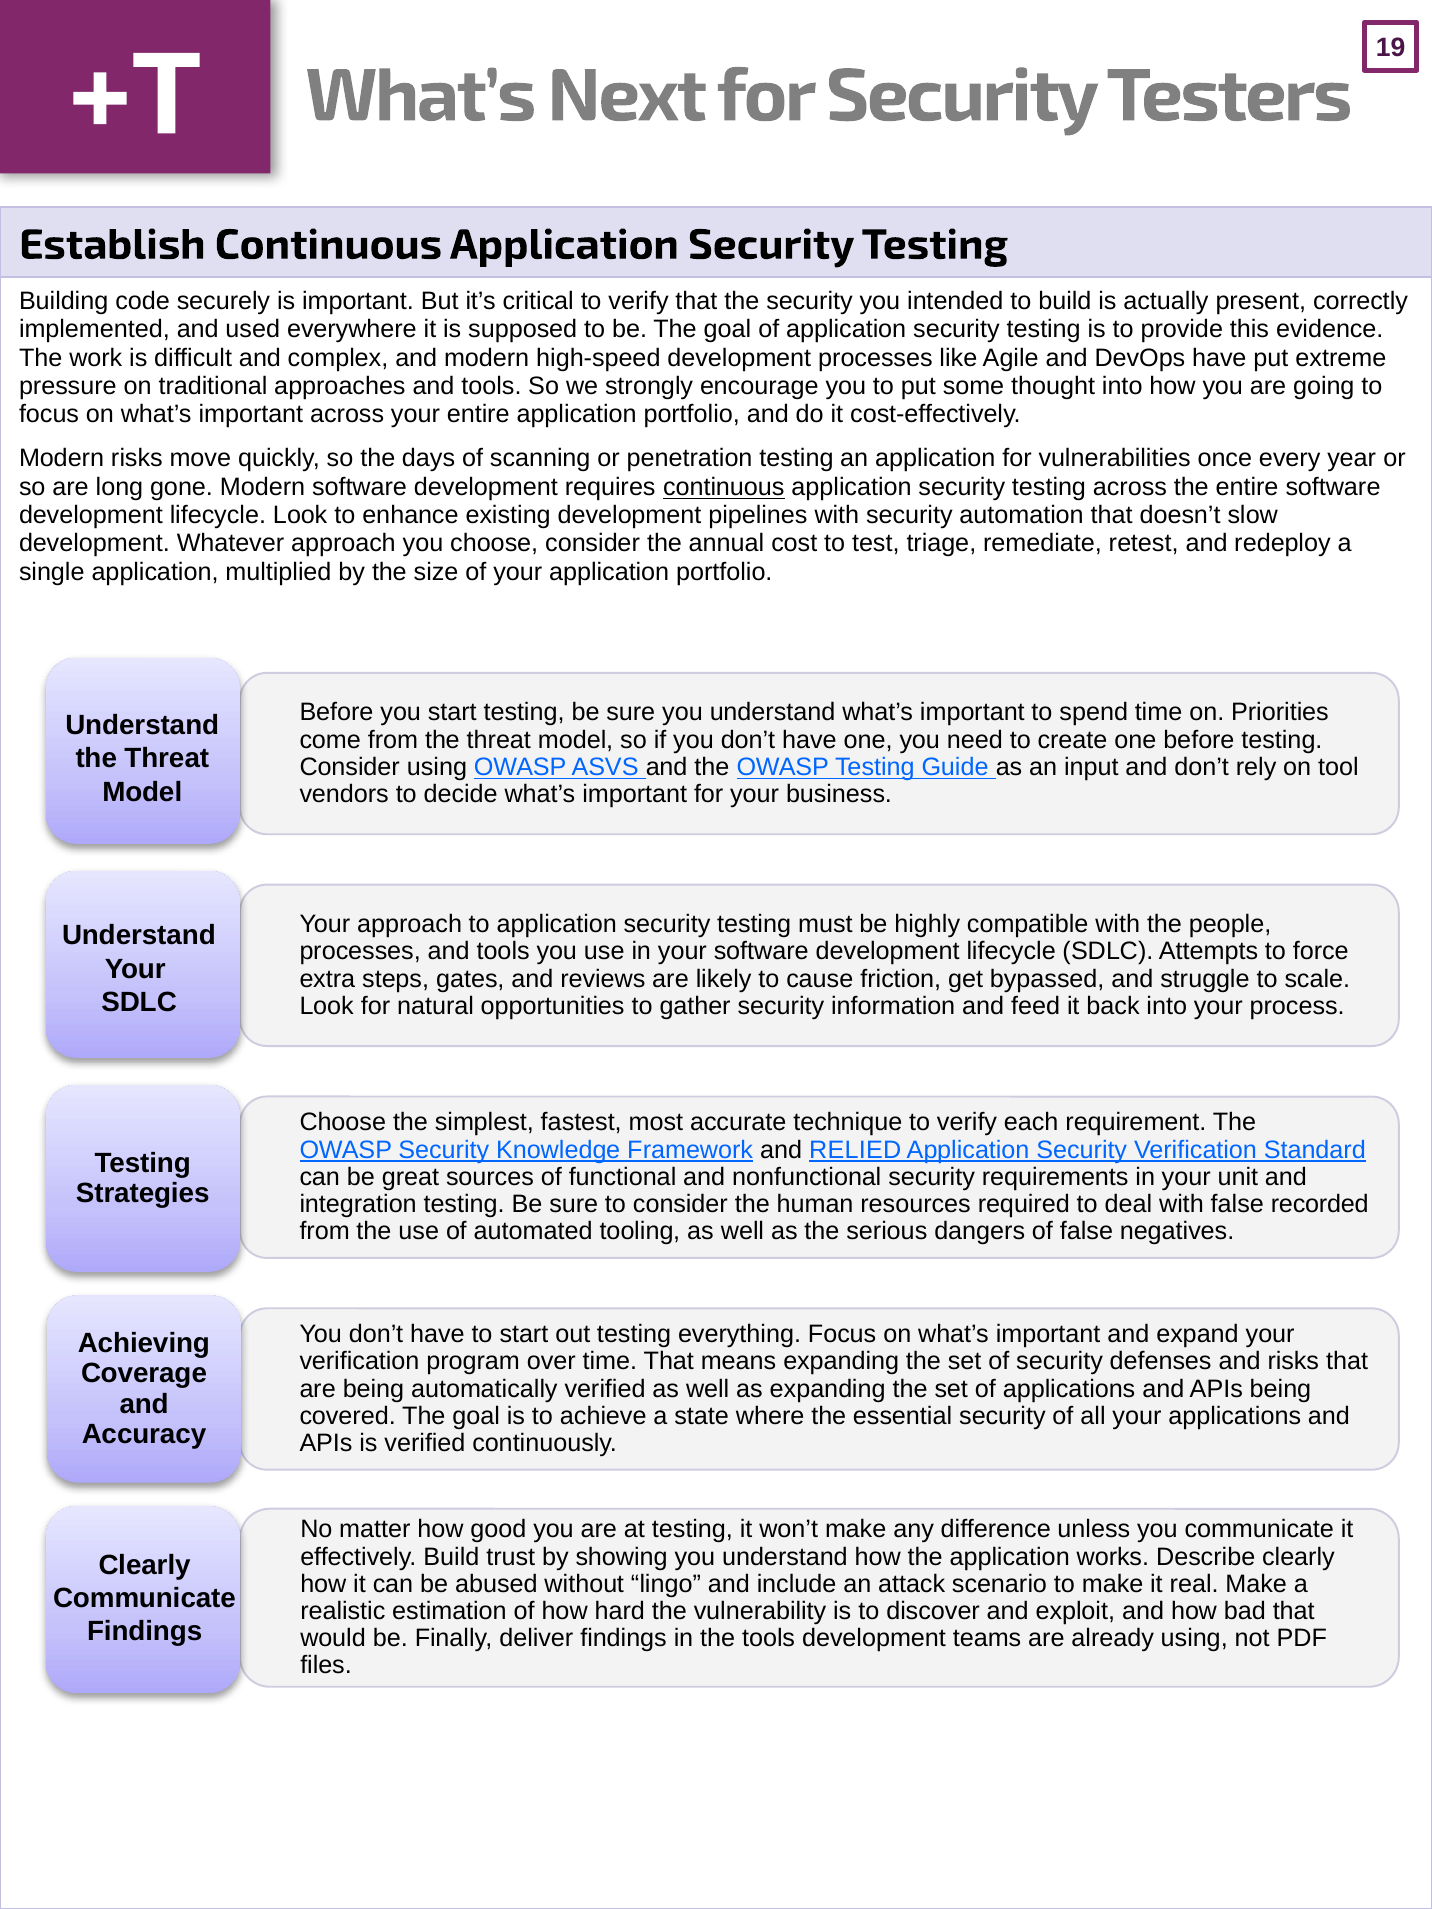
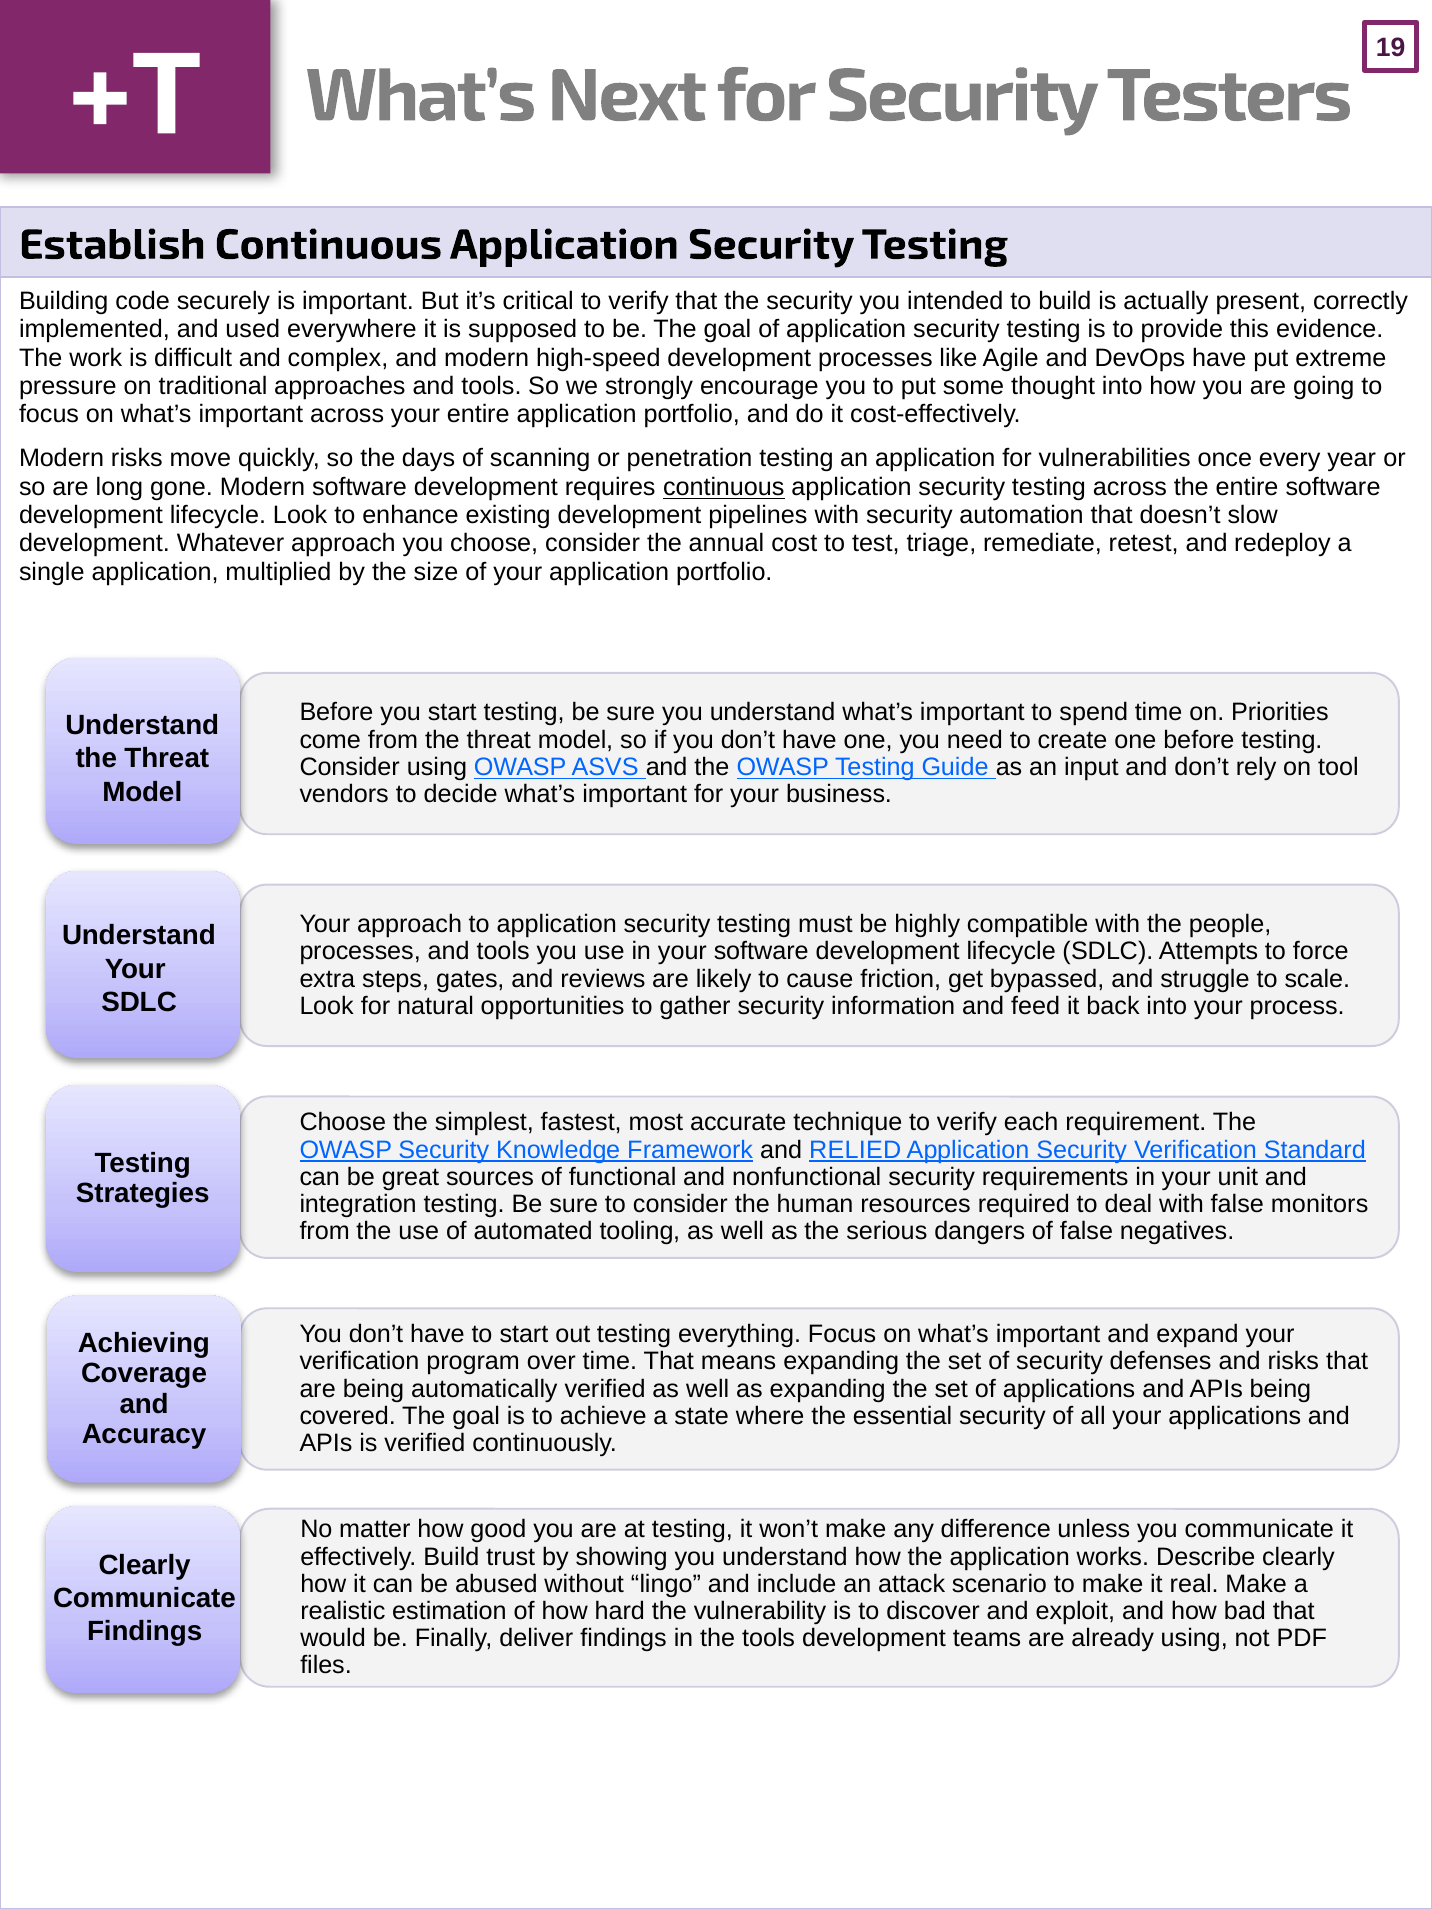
recorded: recorded -> monitors (1320, 1204)
